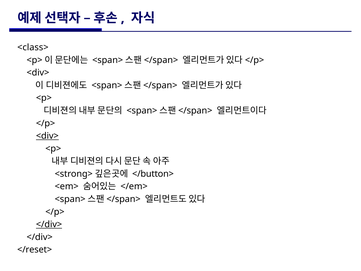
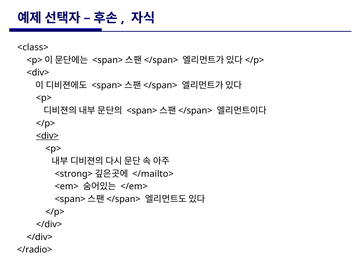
</button>: </button> -> </mailto> (153, 174)
</div> underline: present -> none (49, 224)
</reset>: </reset> -> </radio> (35, 250)
